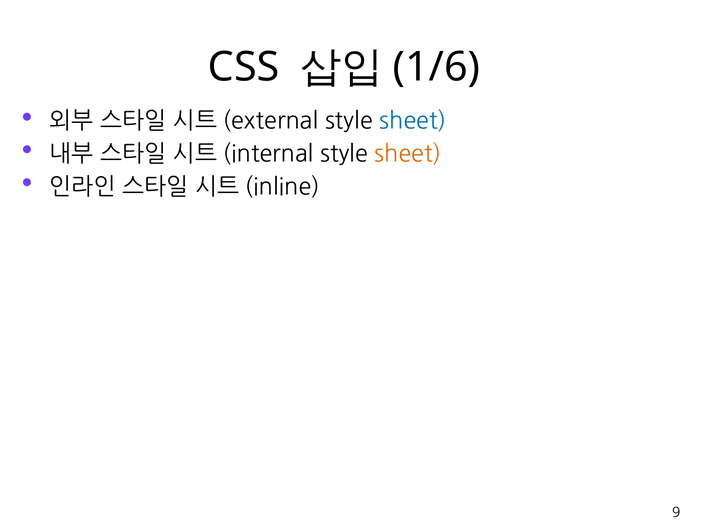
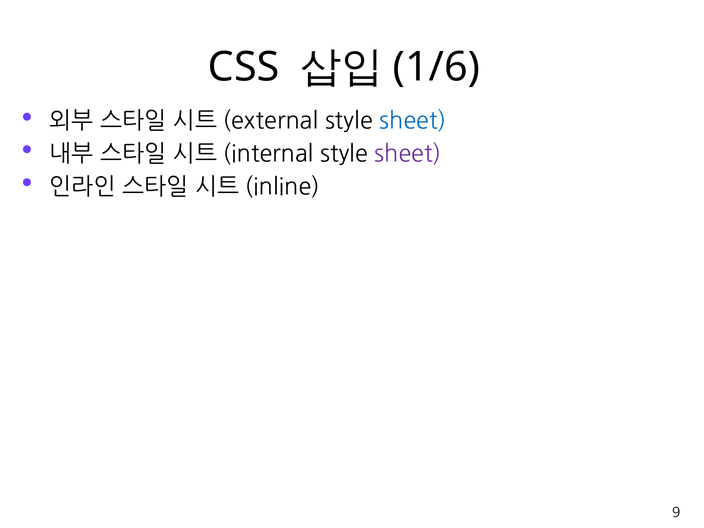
sheet colour: orange -> purple (408, 154)
